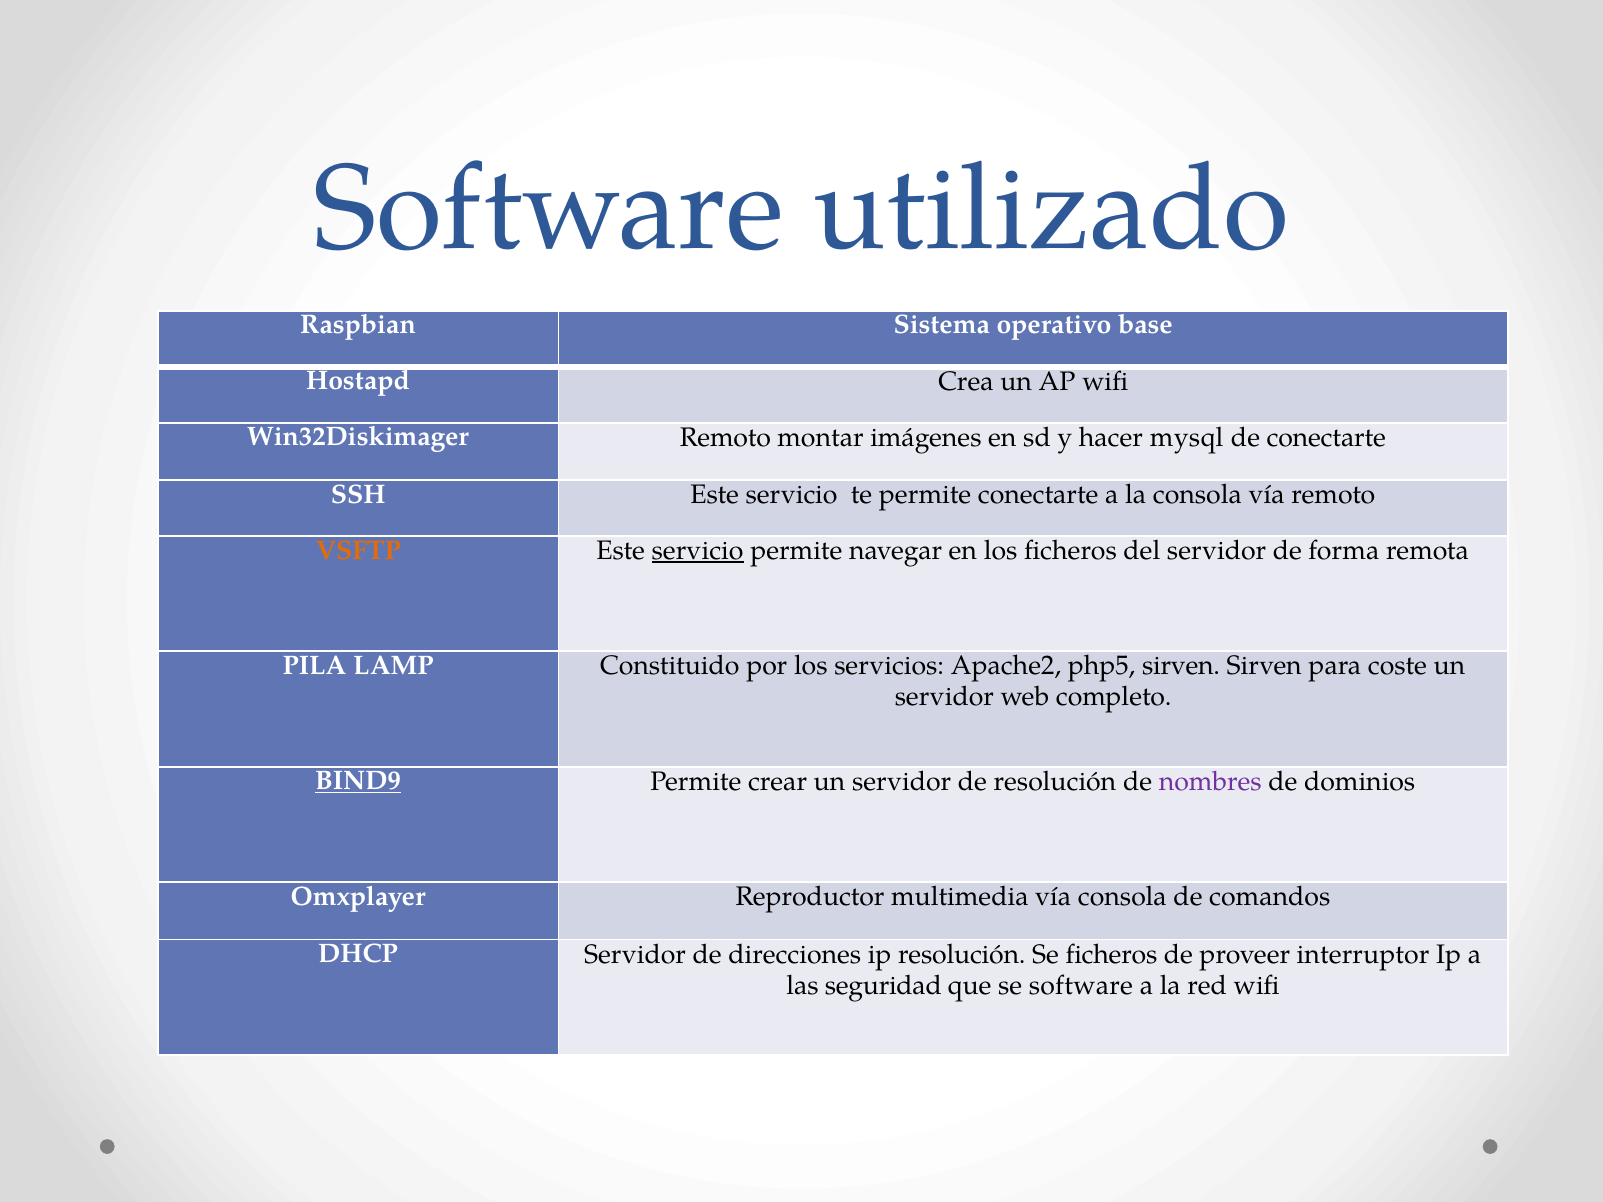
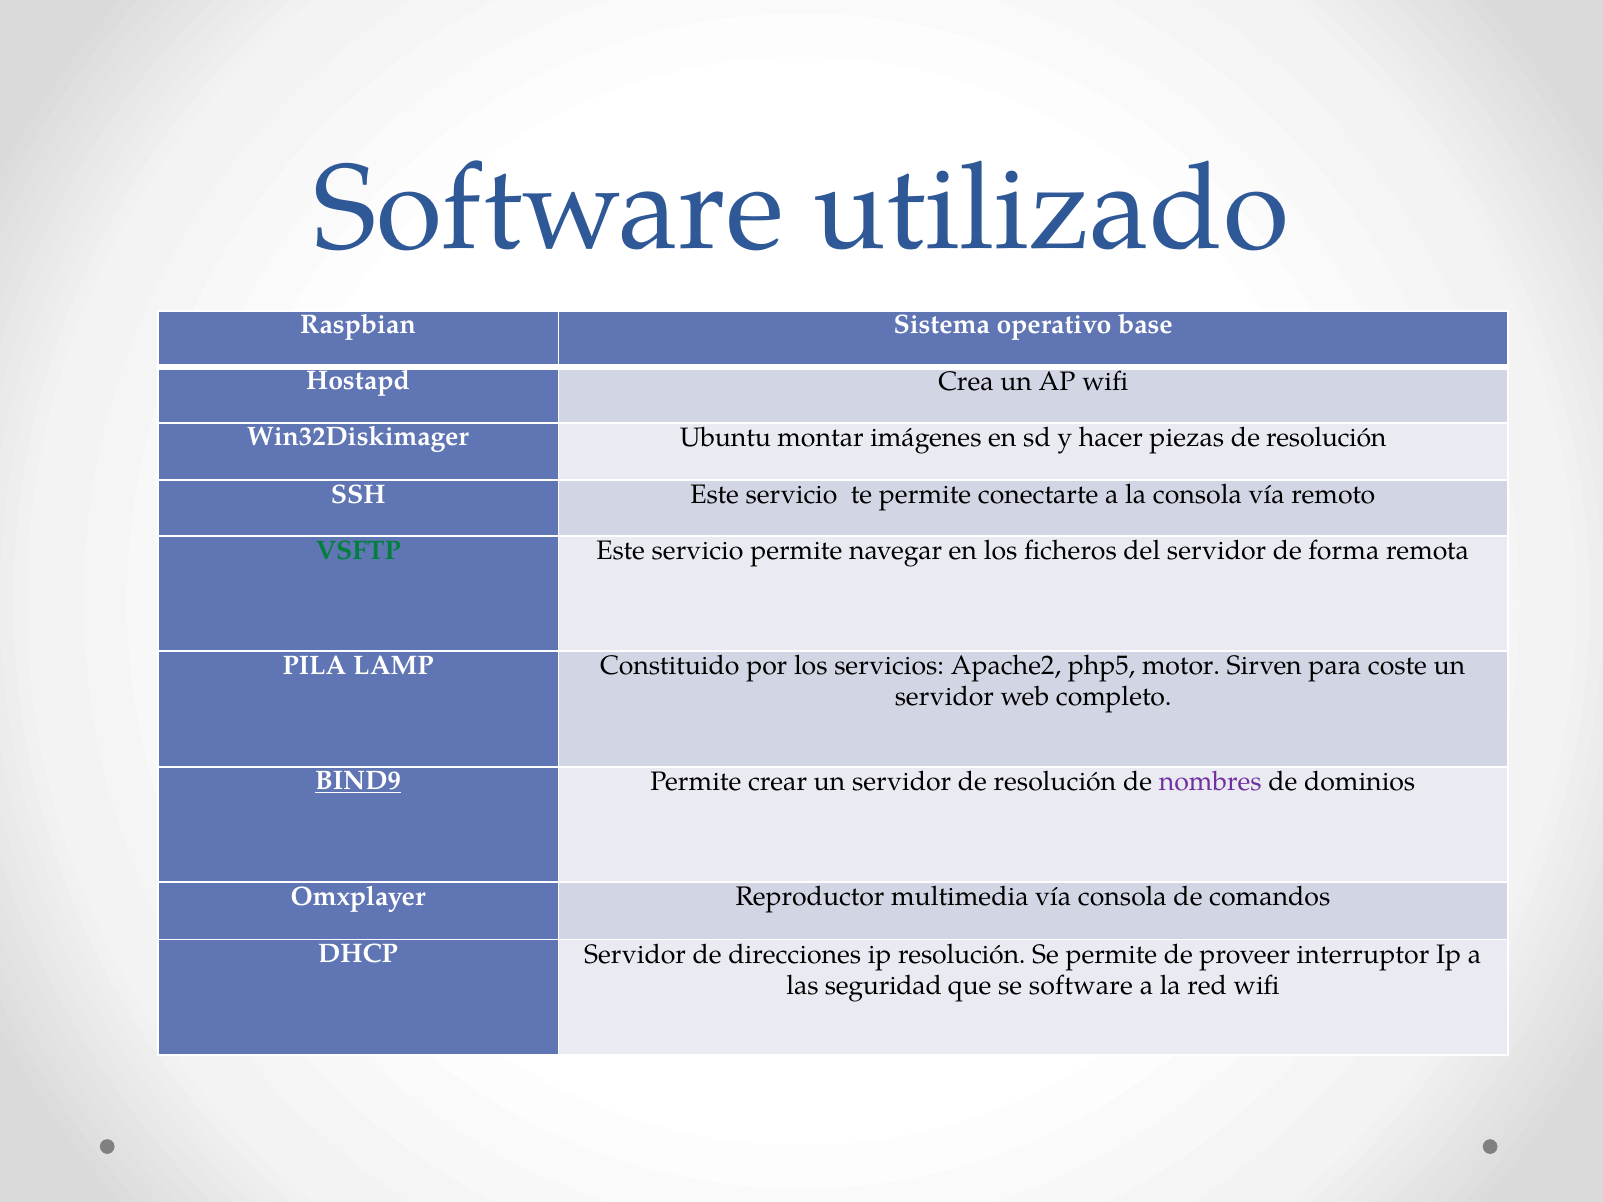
Win32Diskimager Remoto: Remoto -> Ubuntu (725, 437)
mysql: mysql -> piezas (1187, 437)
conectarte: conectarte -> resolución (1326, 437)
VSFTP colour: orange -> green (358, 550)
servicio underline: present -> none (698, 551)
php5 sirven: sirven -> motor (1181, 666)
Se ficheros: ficheros -> permite (1111, 954)
